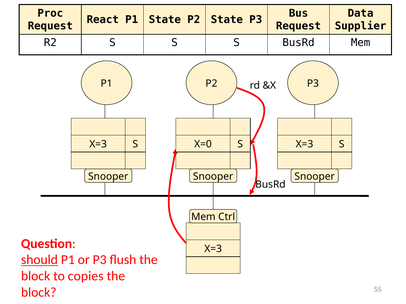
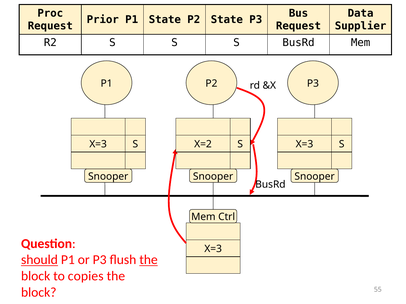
React: React -> Prior (103, 20)
X=0: X=0 -> X=2 (203, 144)
the underline: none -> present (149, 260)
